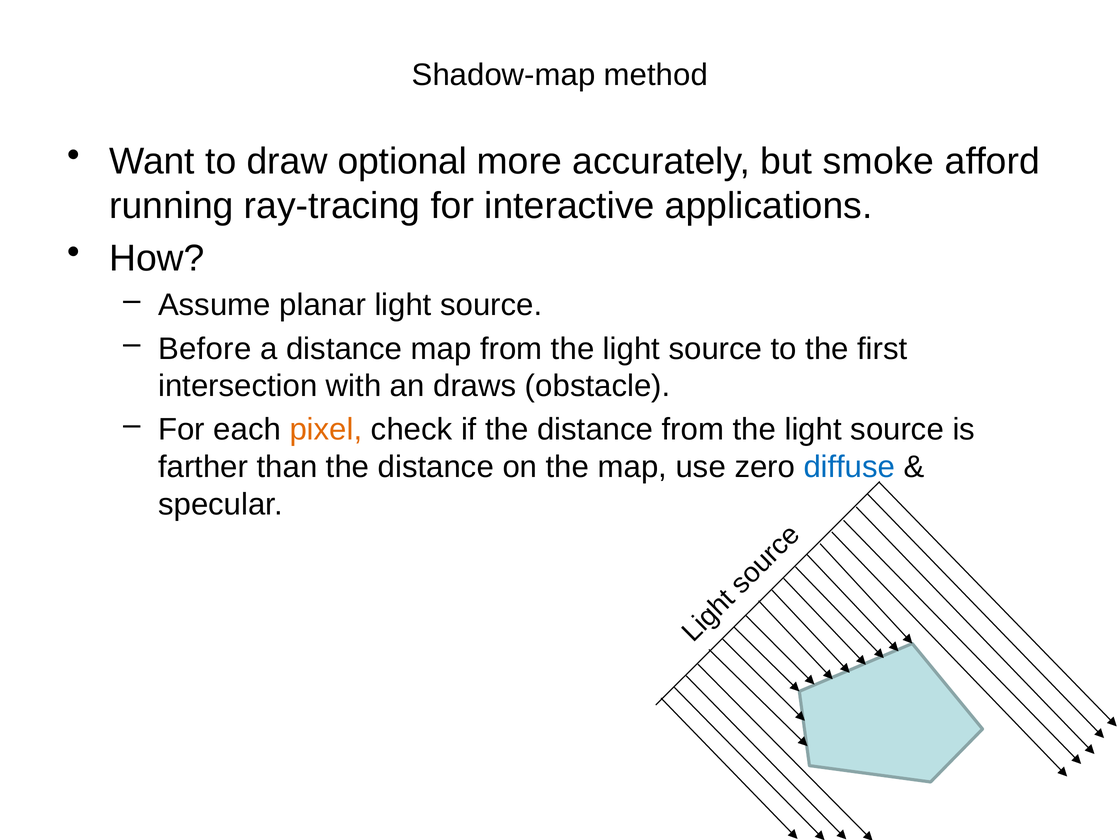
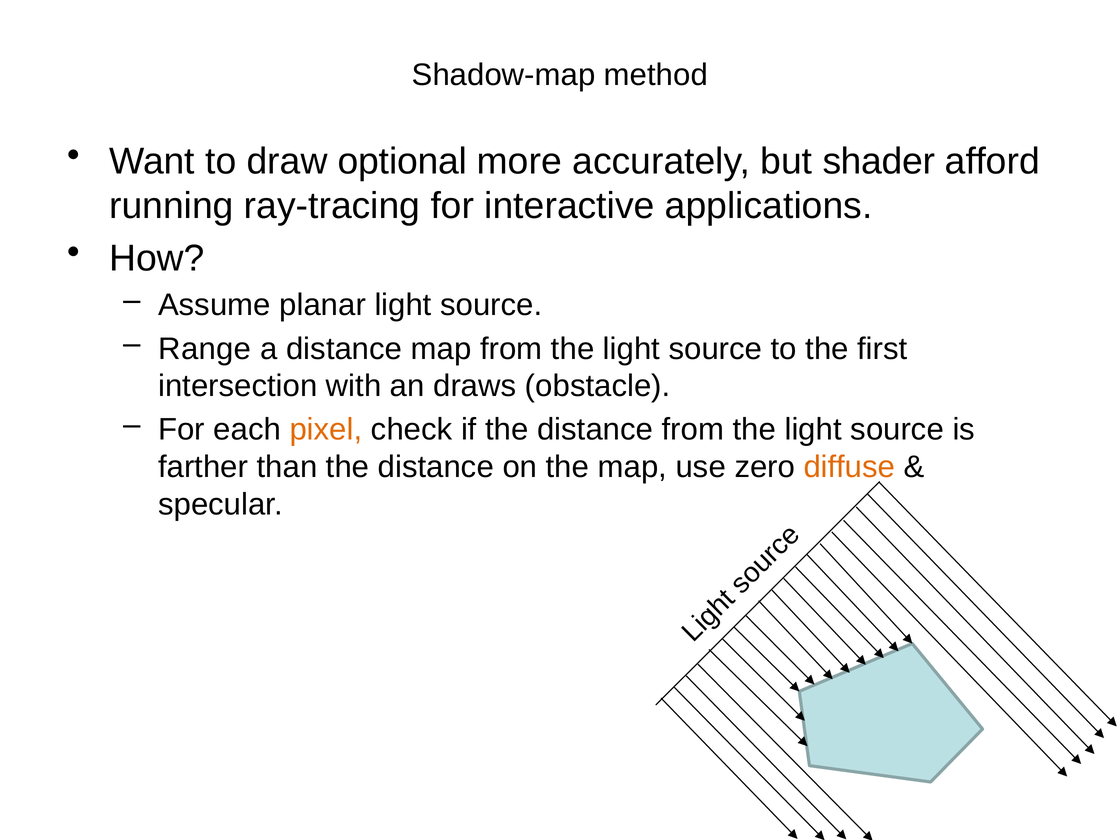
smoke: smoke -> shader (879, 161)
Before: Before -> Range (205, 349)
diffuse colour: blue -> orange (849, 467)
